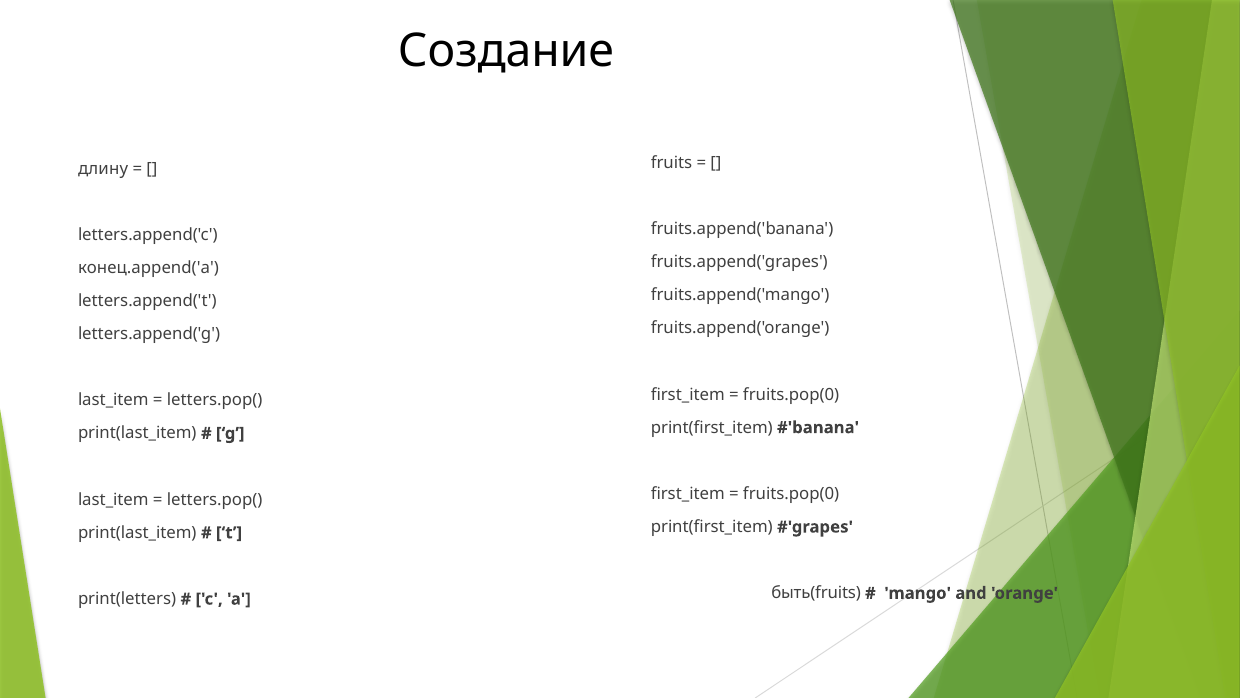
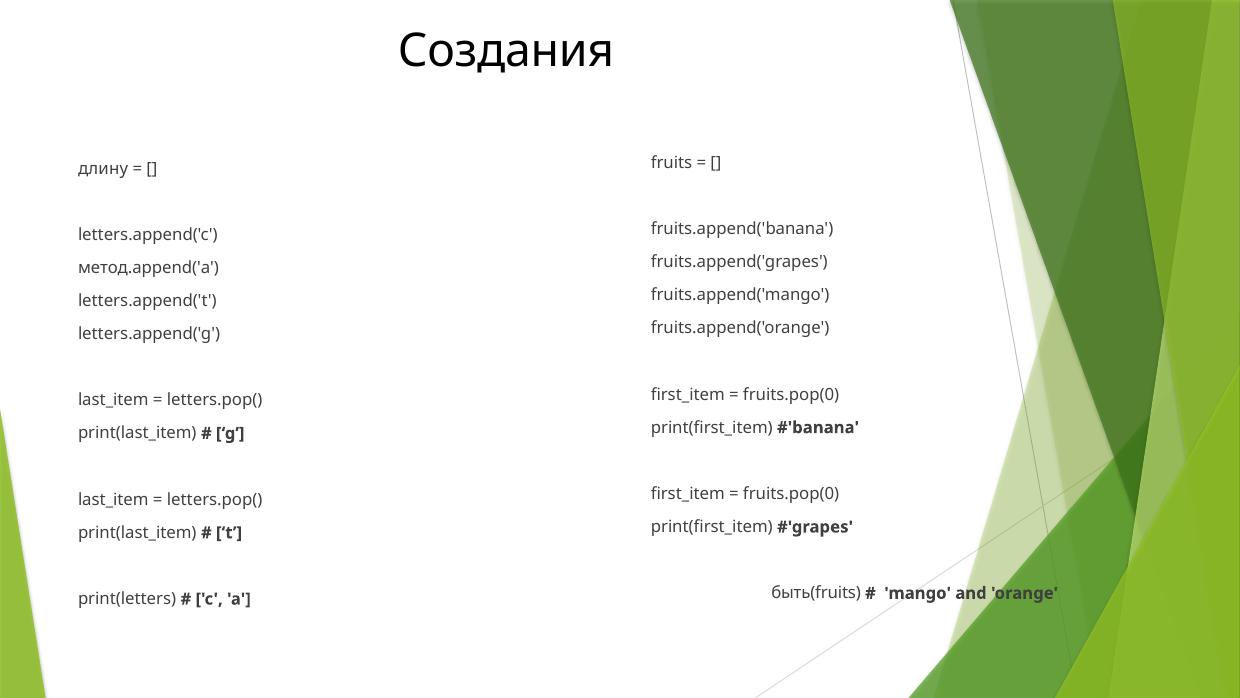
Создание: Создание -> Создания (506, 51)
конец.append('a: конец.append('a -> метод.append('a (148, 268)
